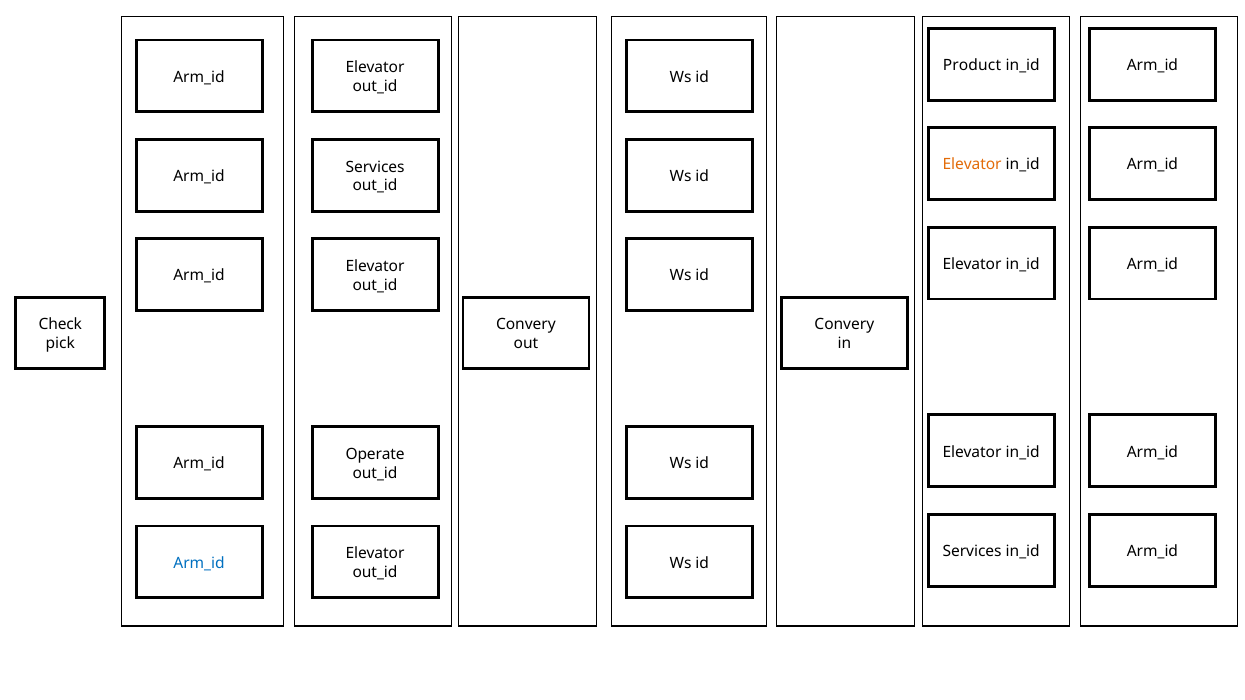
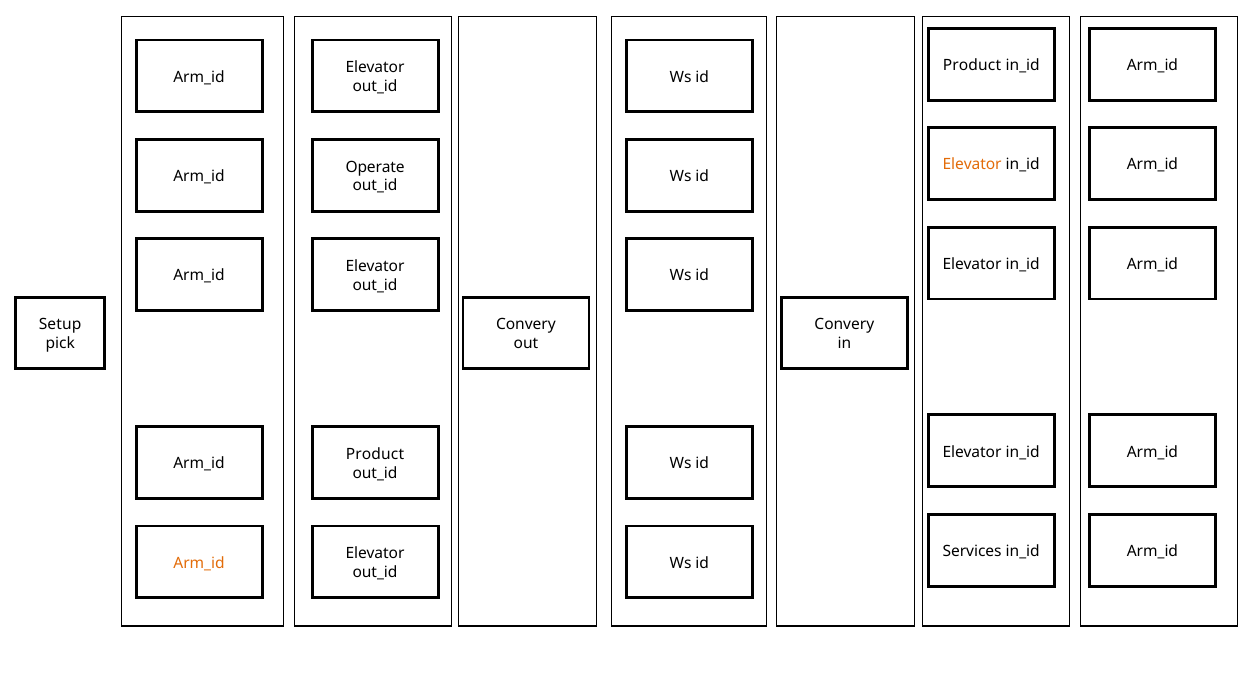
Services: Services -> Operate (375, 167)
Check: Check -> Setup (60, 325)
Operate: Operate -> Product (375, 454)
Arm_id colour: blue -> orange (199, 563)
